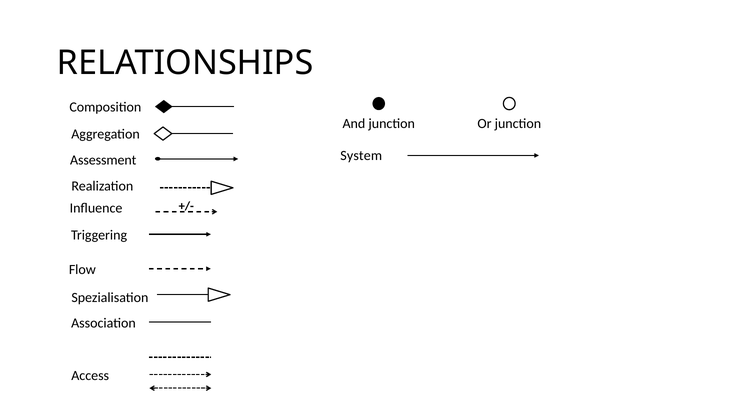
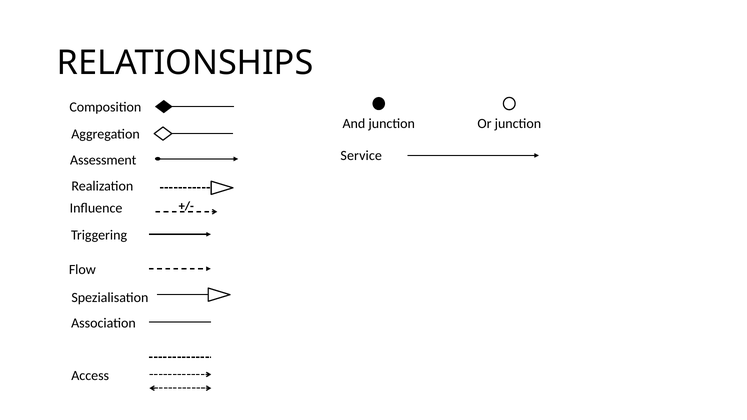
System: System -> Service (361, 156)
